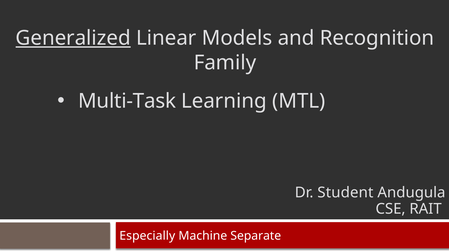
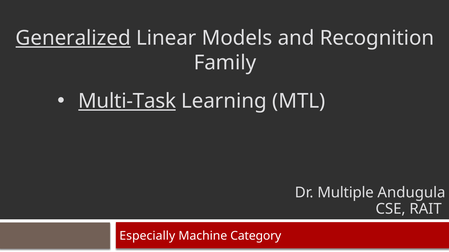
Multi-Task underline: none -> present (127, 101)
Student: Student -> Multiple (346, 193)
Separate: Separate -> Category (256, 236)
